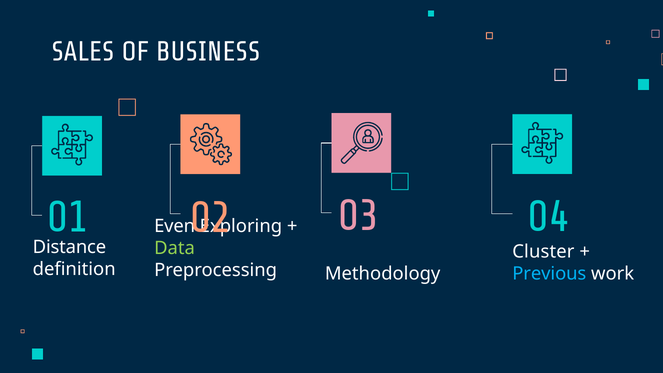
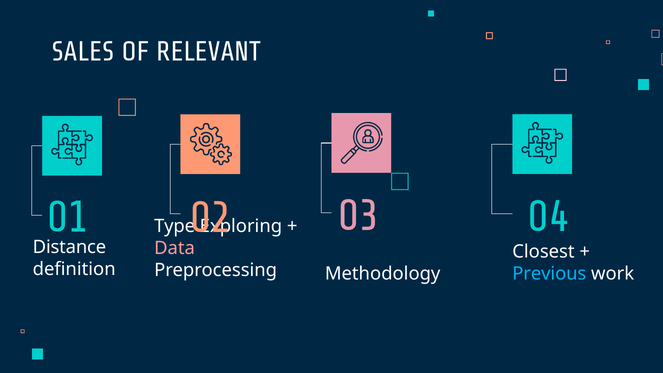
BUSINESS: BUSINESS -> RELEVANT (209, 52)
Even: Even -> Type (175, 226)
Data colour: light green -> pink (175, 248)
Cluster: Cluster -> Closest (543, 251)
